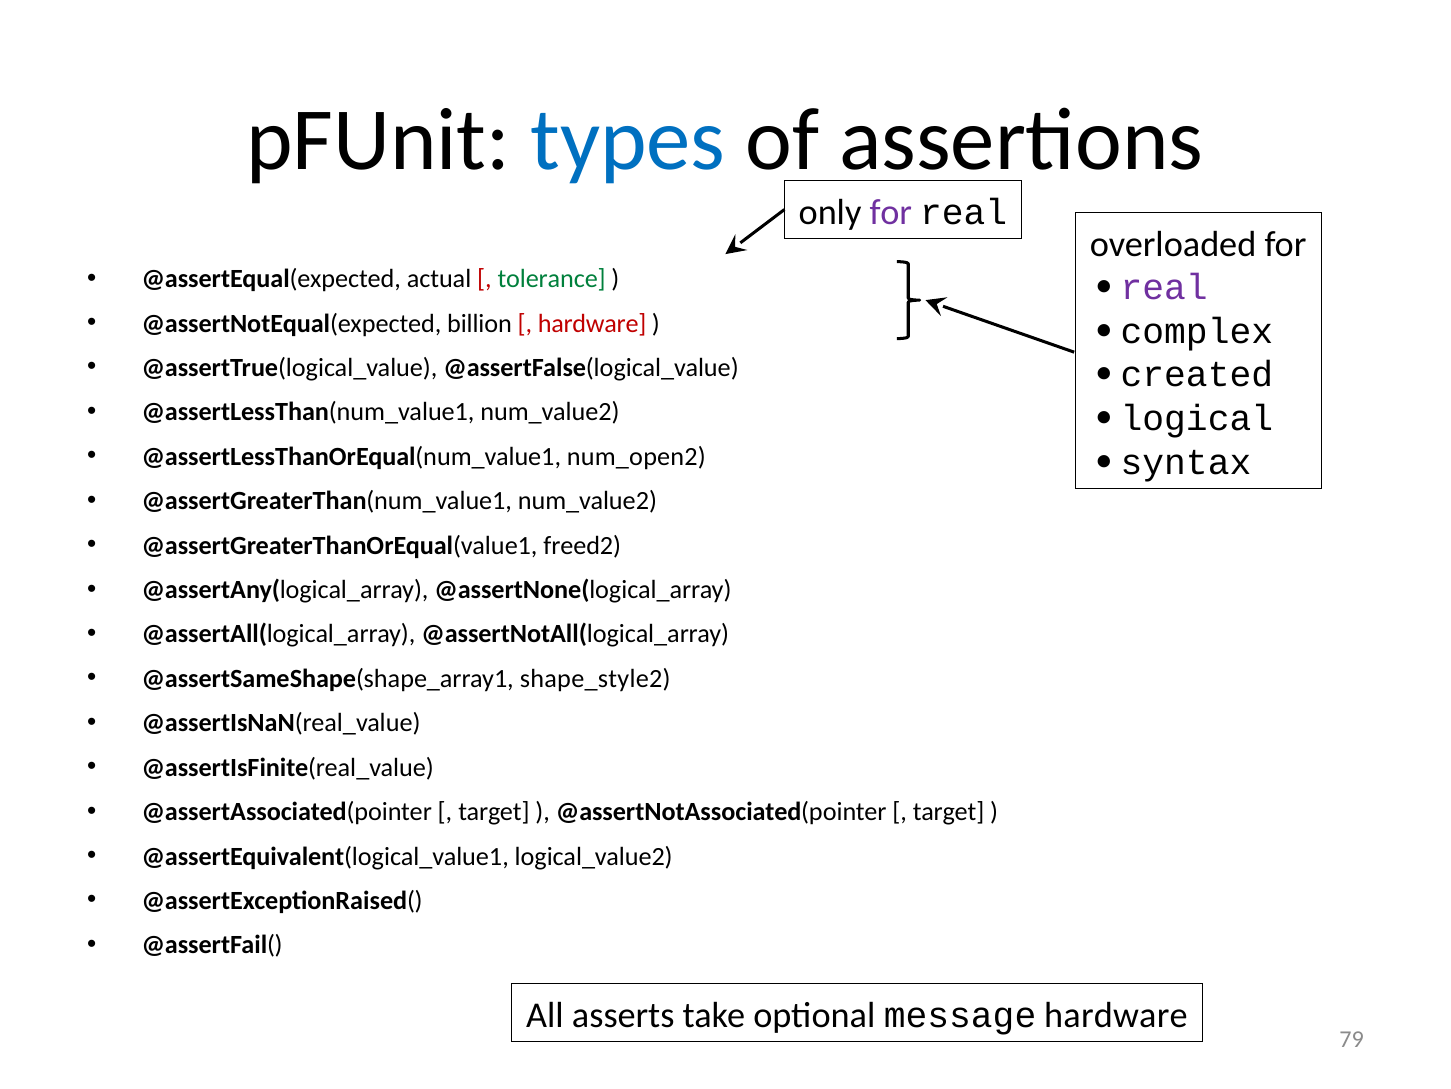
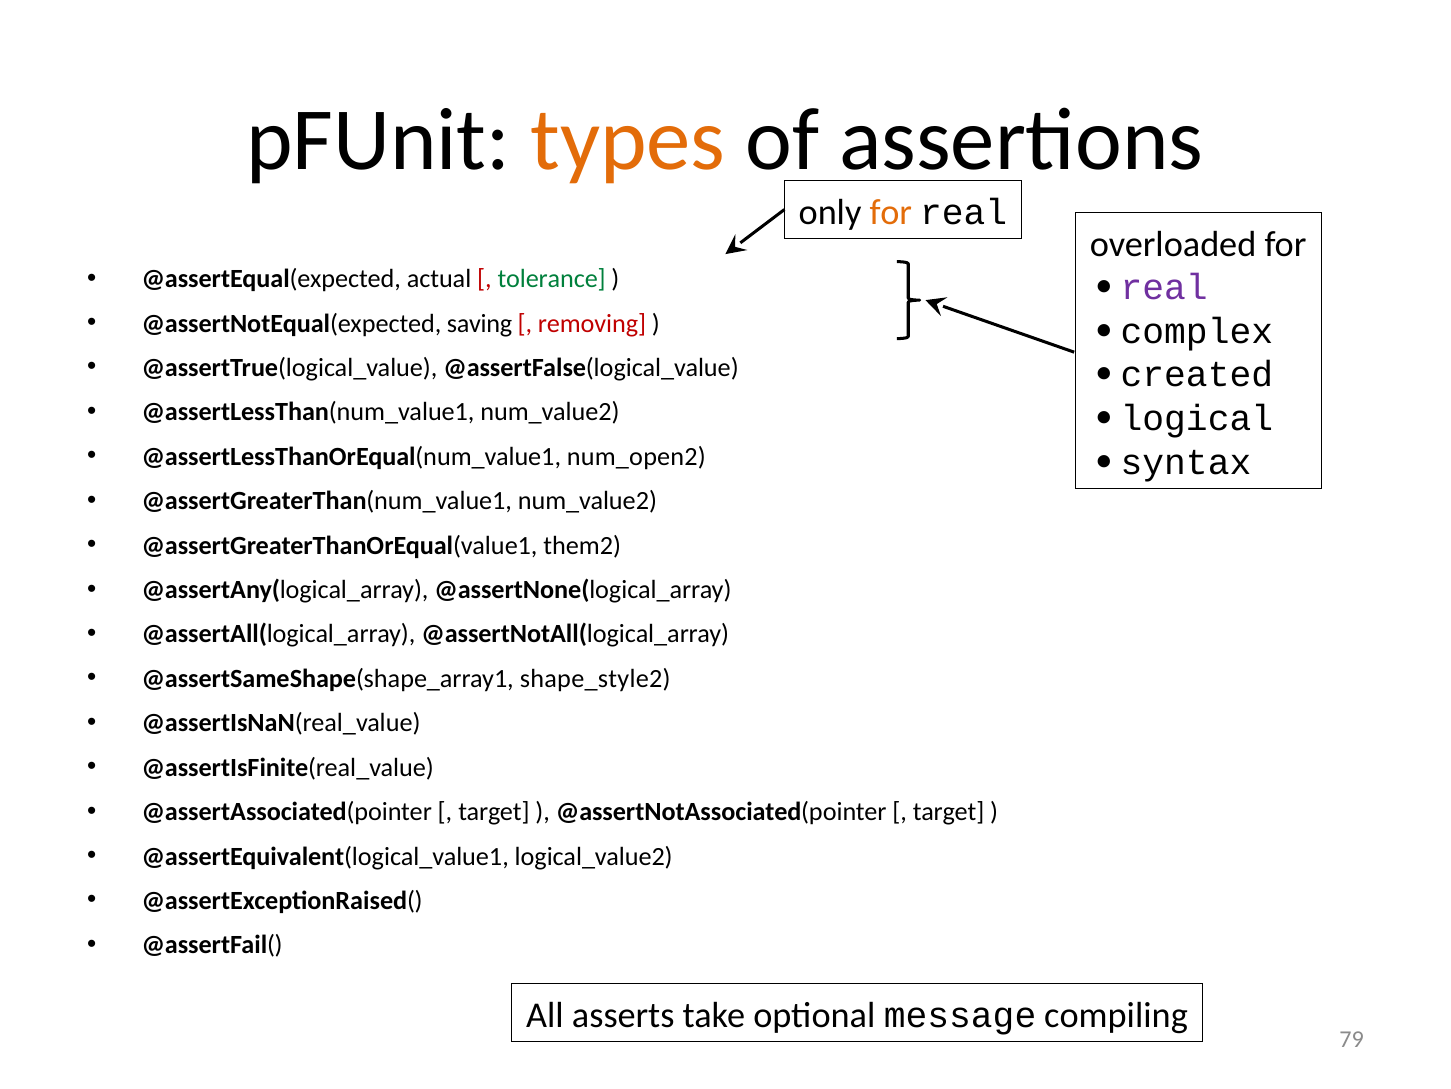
types colour: blue -> orange (628, 140)
for colour: purple -> orange (891, 212)
billion: billion -> saving (480, 323)
hardware: hardware -> removing (592, 323)
freed2: freed2 -> them2 (582, 545)
message hardware: hardware -> compiling (1116, 1014)
